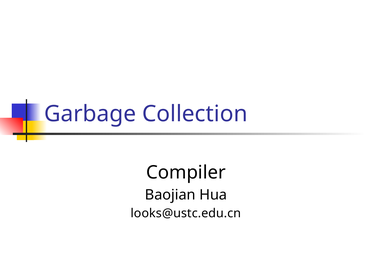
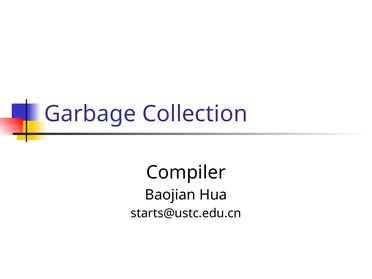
looks@ustc.edu.cn: looks@ustc.edu.cn -> starts@ustc.edu.cn (186, 213)
